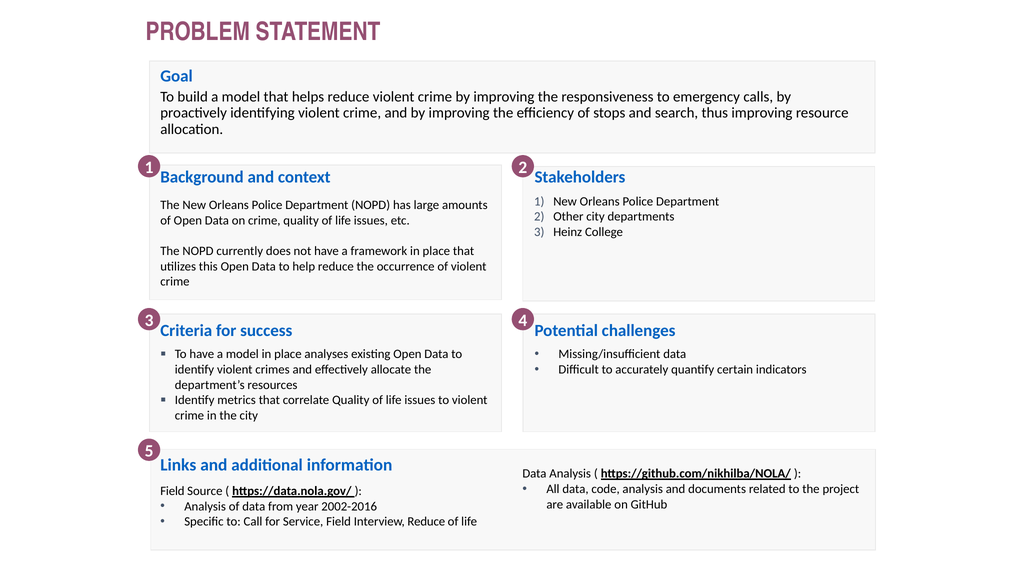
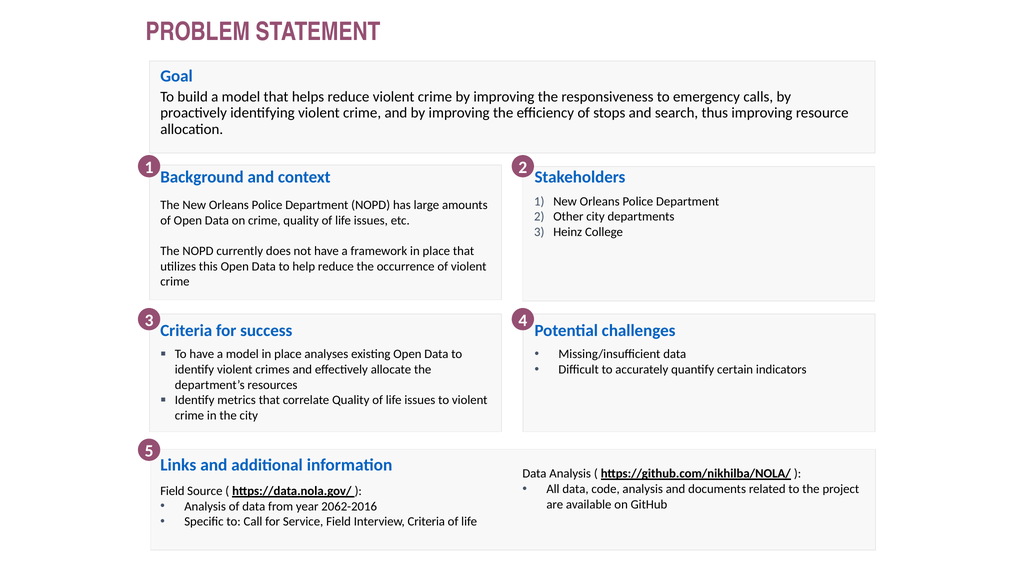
2002-2016: 2002-2016 -> 2062-2016 (349, 506)
Interview Reduce: Reduce -> Criteria (426, 522)
